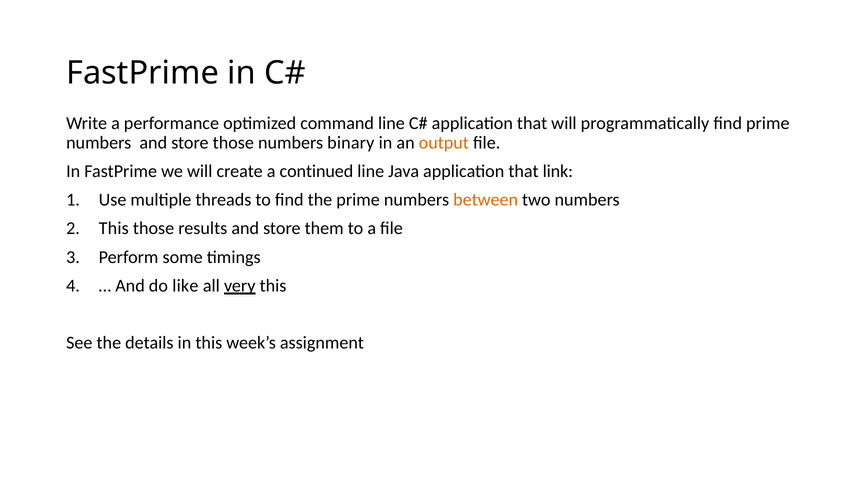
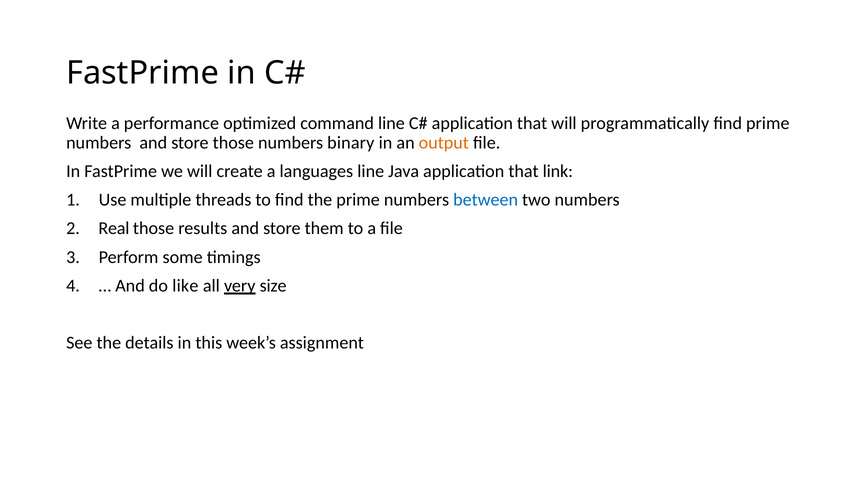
continued: continued -> languages (316, 171)
between colour: orange -> blue (486, 200)
This: This -> Real (114, 229)
very this: this -> size (273, 286)
